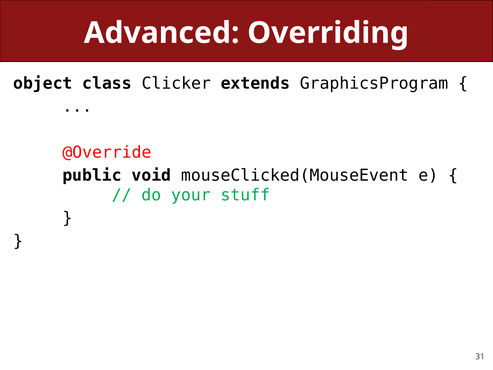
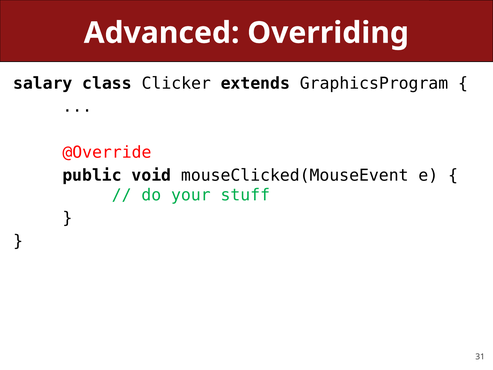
object: object -> salary (43, 83)
